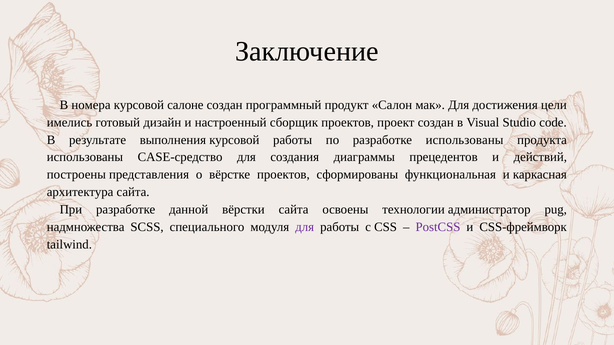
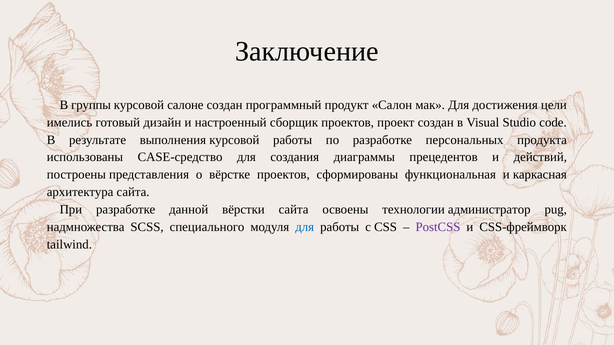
номера: номера -> группы (91, 105)
разработке использованы: использованы -> персональных (465, 140)
для colour: purple -> blue (305, 227)
